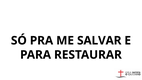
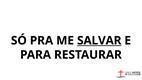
SALVAR underline: none -> present (99, 41)
